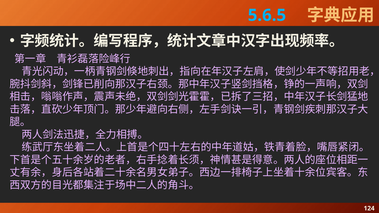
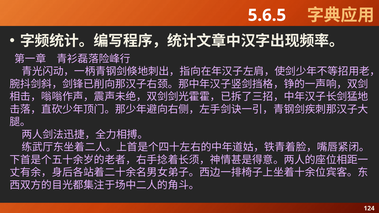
5.6.5 colour: light blue -> white (267, 15)
